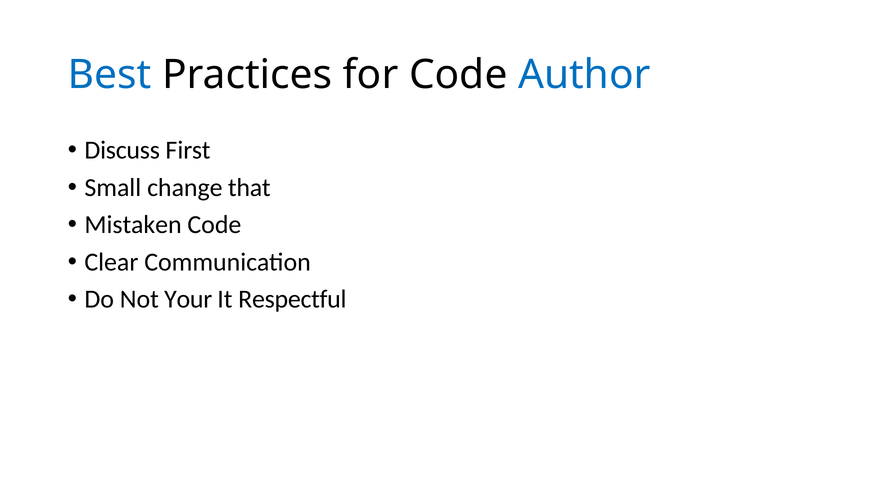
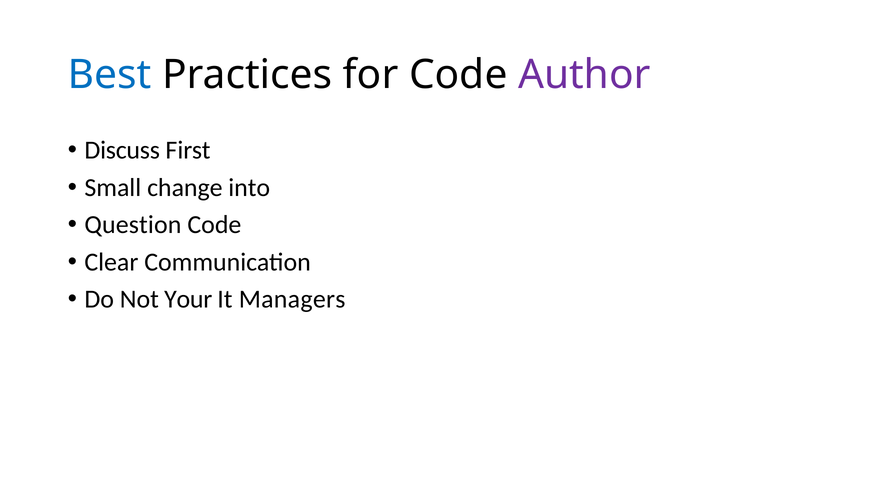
Author colour: blue -> purple (584, 75)
that: that -> into (249, 188)
Mistaken: Mistaken -> Question (133, 225)
Respectful: Respectful -> Managers (292, 299)
